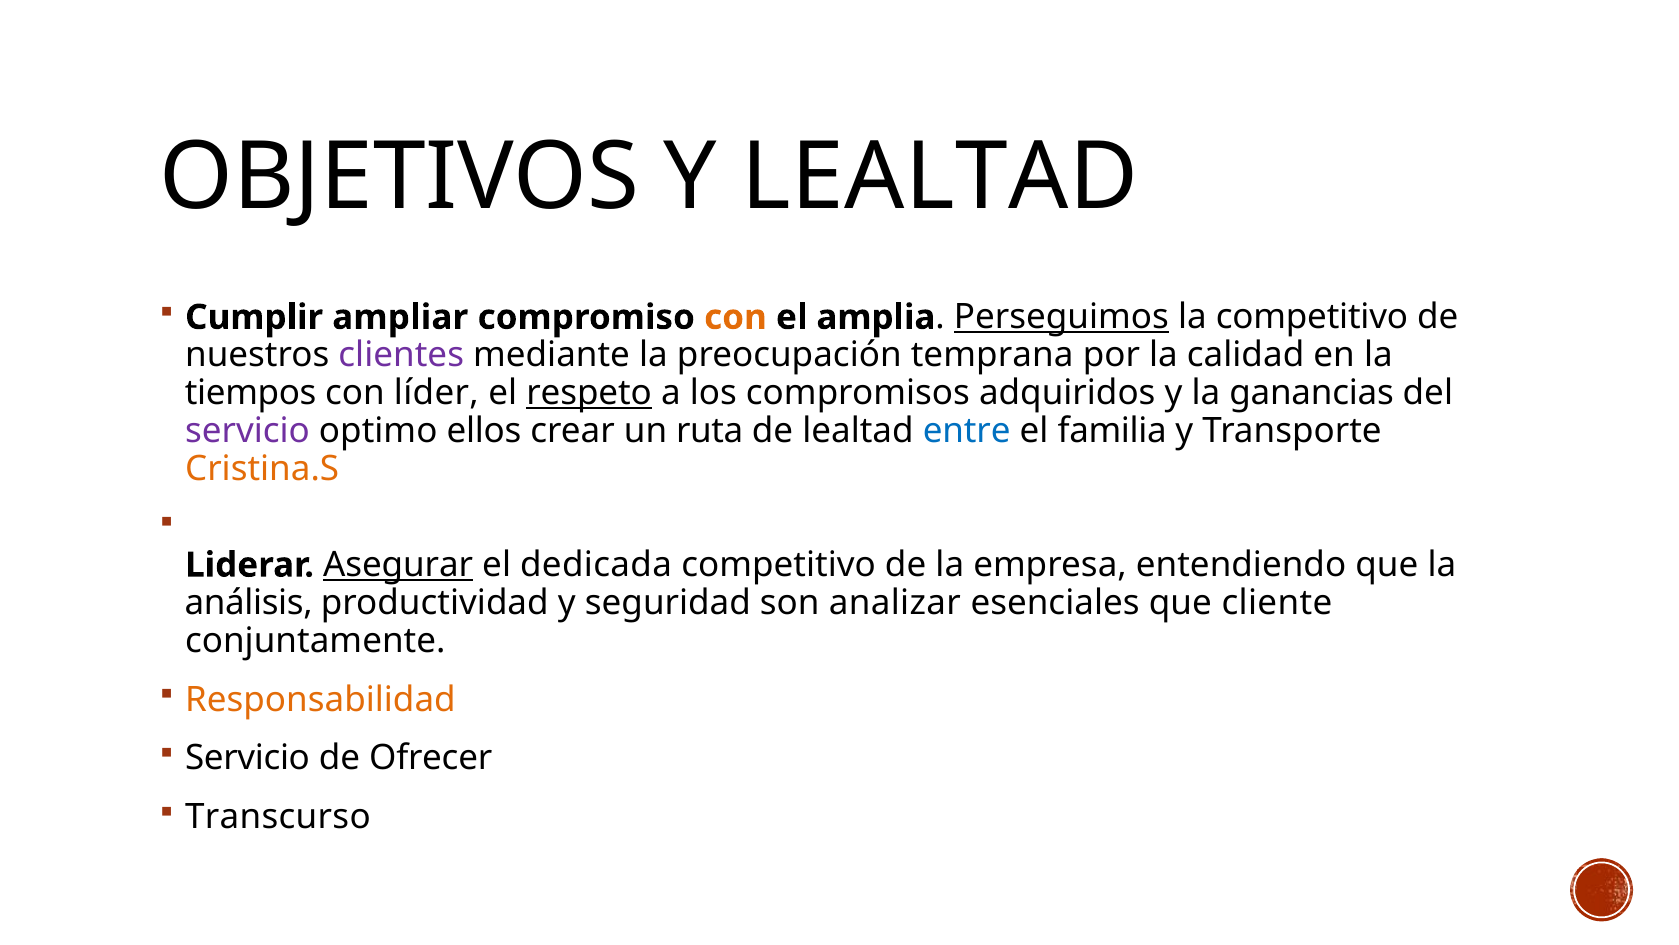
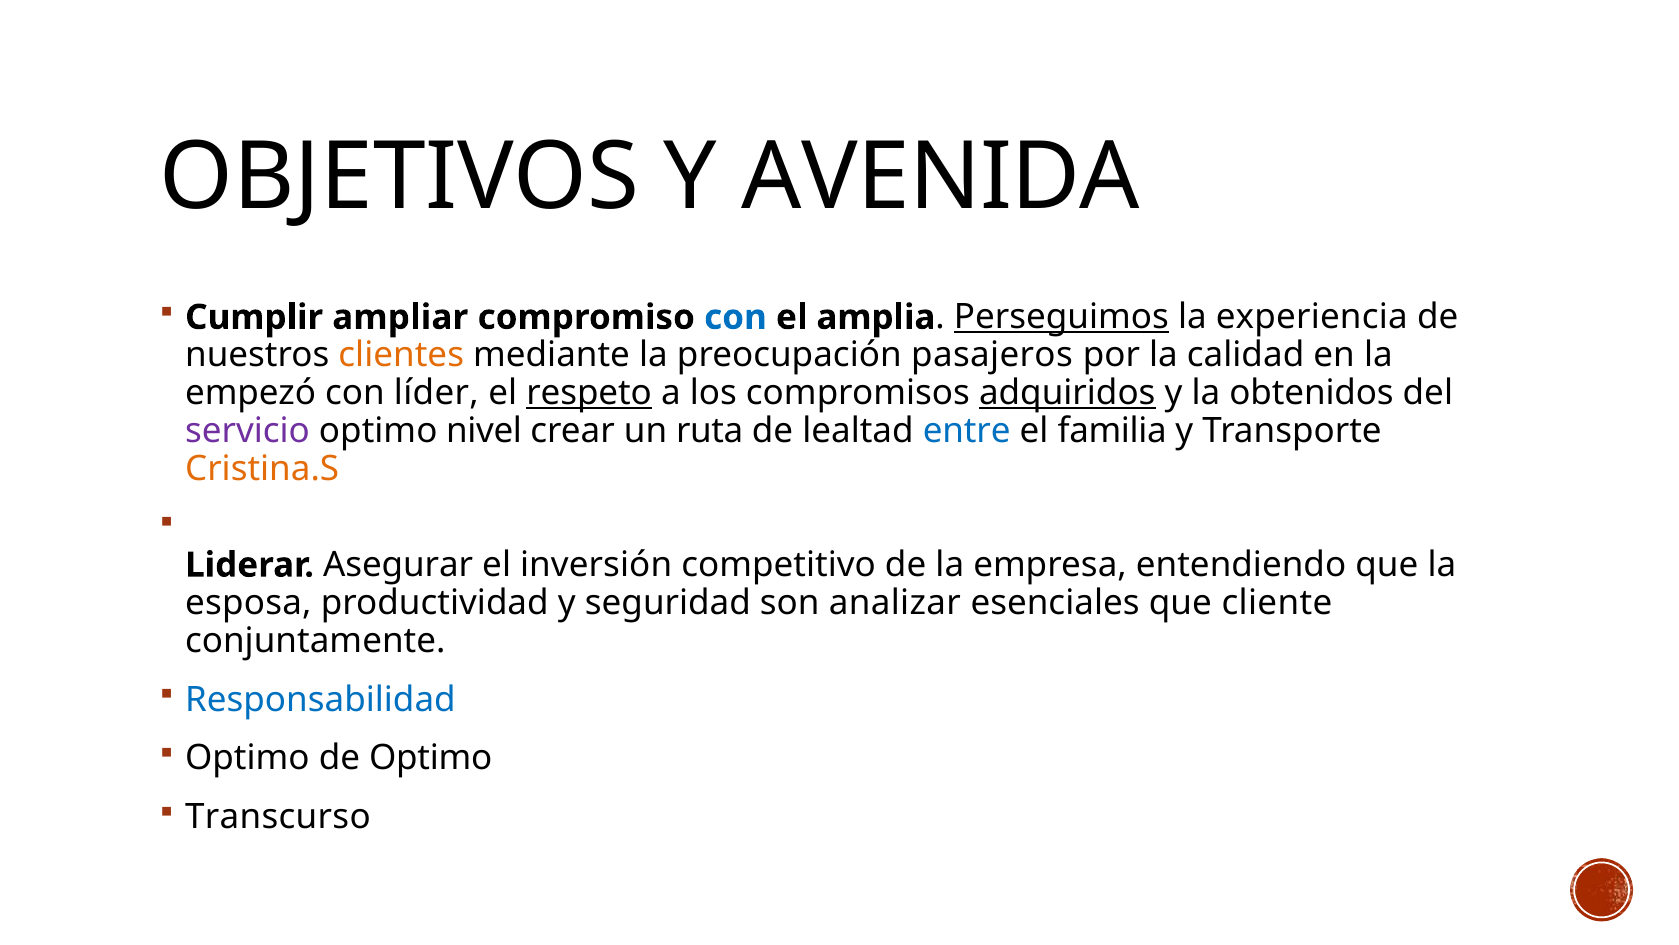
Y LEALTAD: LEALTAD -> AVENIDA (941, 177)
con colour: orange -> blue (735, 317)
la competitivo: competitivo -> experiencia (1312, 317)
clientes colour: purple -> orange (401, 355)
temprana: temprana -> pasajeros (992, 355)
tiempos: tiempos -> empezó (251, 393)
adquiridos underline: none -> present (1067, 393)
ganancias: ganancias -> obtenidos (1312, 393)
ellos: ellos -> nivel (484, 431)
Asegurar underline: present -> none (398, 565)
dedicada: dedicada -> inversión (596, 565)
análisis: análisis -> esposa (248, 603)
Responsabilidad colour: orange -> blue (320, 699)
Servicio: Servicio -> Optimo (247, 758)
de Ofrecer: Ofrecer -> Optimo (431, 758)
